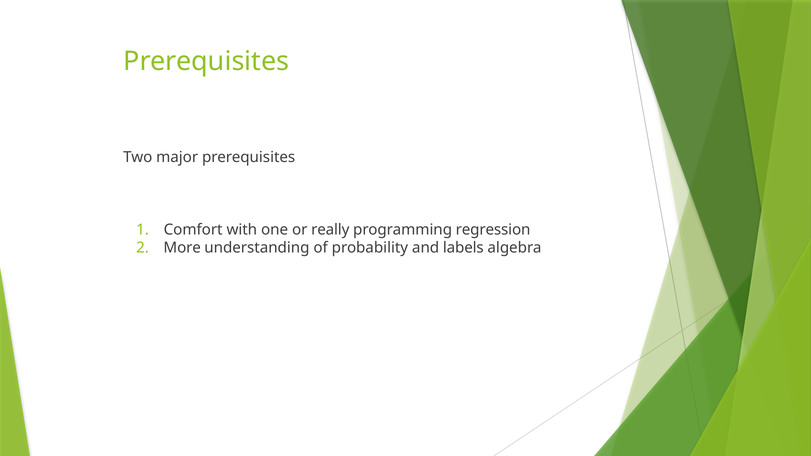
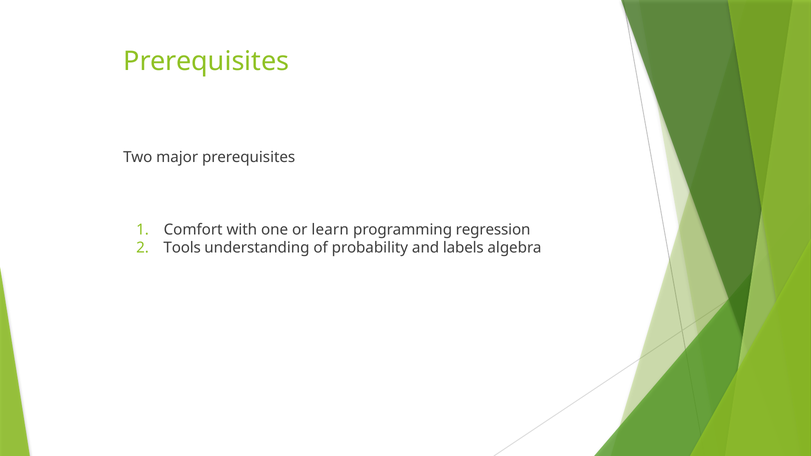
really: really -> learn (330, 230)
More: More -> Tools (182, 248)
